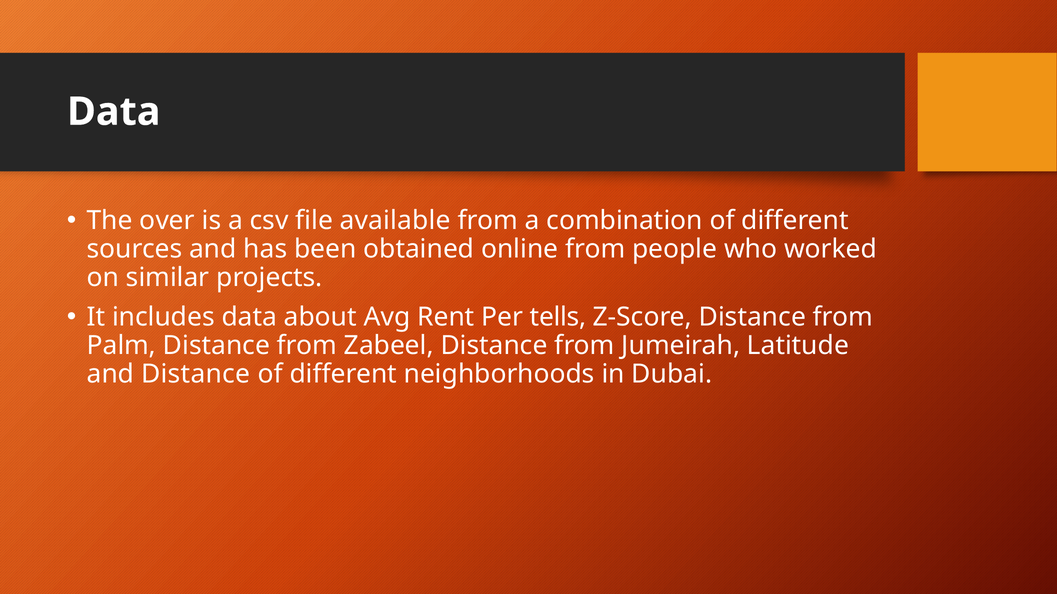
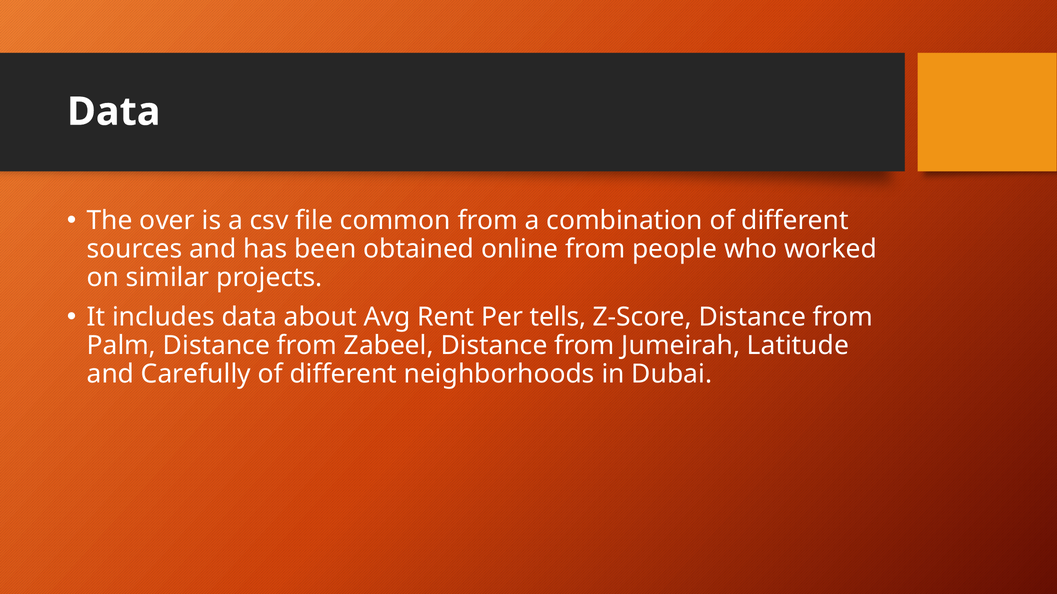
available: available -> common (395, 221)
and Distance: Distance -> Carefully (196, 374)
